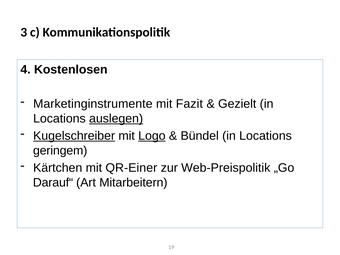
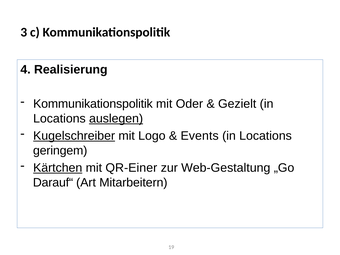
Kostenlosen: Kostenlosen -> Realisierung (71, 69)
Marketinginstrumente: Marketinginstrumente -> Kommunikationspolitik (93, 104)
Fazit: Fazit -> Oder (189, 104)
Logo underline: present -> none (152, 136)
Bündel: Bündel -> Events (200, 136)
Kärtchen underline: none -> present (58, 168)
Web-Preispolitik: Web-Preispolitik -> Web-Gestaltung (226, 168)
